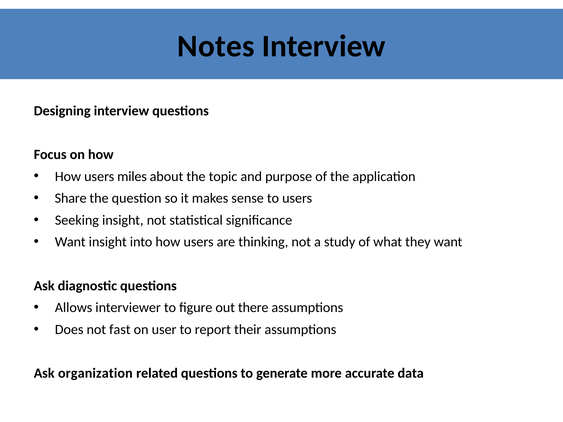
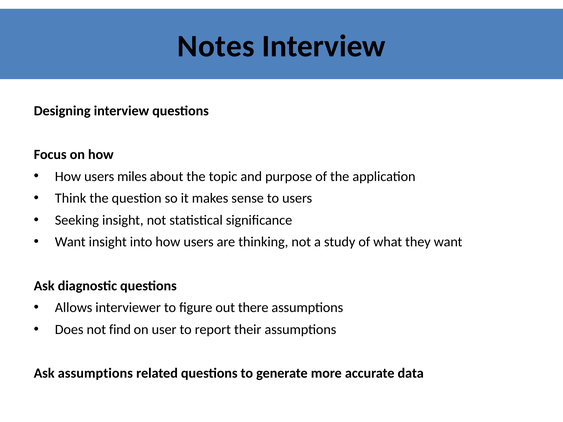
Share: Share -> Think (71, 198)
fast: fast -> find (120, 330)
Ask organization: organization -> assumptions (95, 374)
